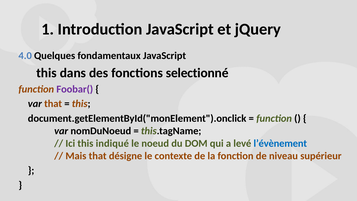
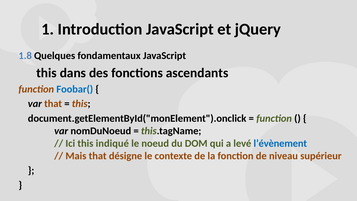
4.0: 4.0 -> 1.8 (25, 56)
selectionné: selectionné -> ascendants (197, 73)
Foobar( colour: purple -> blue (75, 89)
